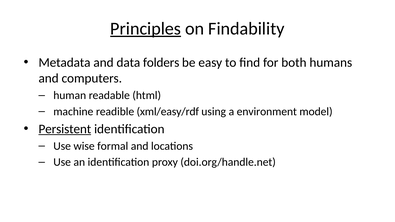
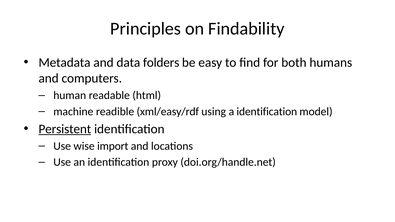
Principles underline: present -> none (146, 29)
a environment: environment -> identification (267, 112)
formal: formal -> import (113, 146)
